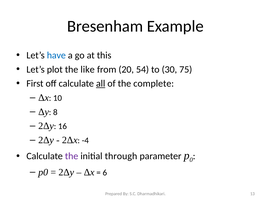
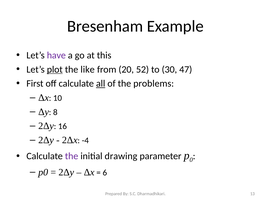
have colour: blue -> purple (56, 55)
plot underline: none -> present (55, 69)
54: 54 -> 52 (143, 69)
75: 75 -> 47 (186, 69)
complete: complete -> problems (154, 84)
through: through -> drawing (121, 156)
